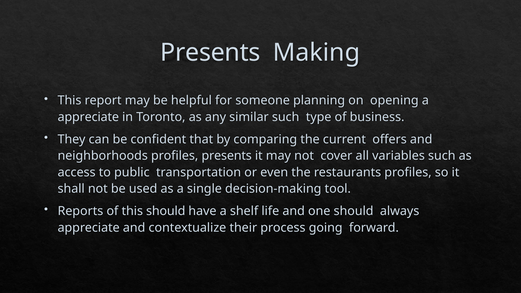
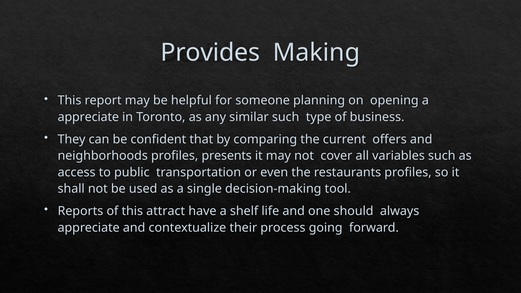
Presents: Presents -> Provides (210, 53)
this should: should -> attract (166, 211)
